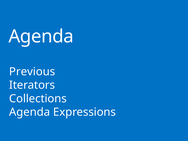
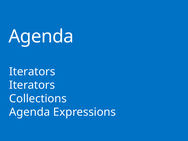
Previous: Previous -> Iterators (32, 72)
